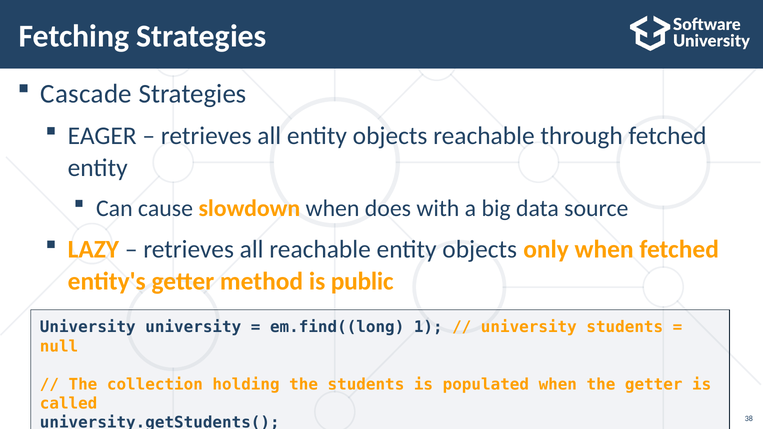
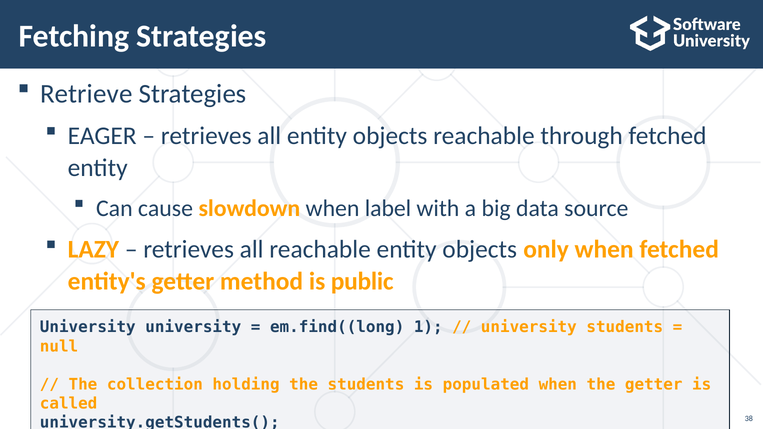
Cascade: Cascade -> Retrieve (86, 94)
does: does -> label (388, 209)
